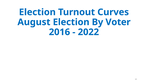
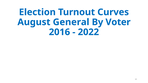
August Election: Election -> General (71, 22)
